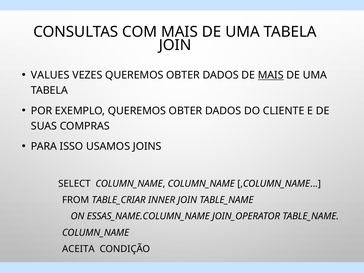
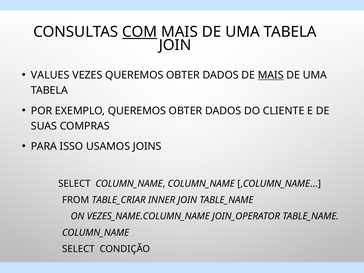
COM underline: none -> present (140, 32)
ESSAS_NAME.COLUMN_NAME: ESSAS_NAME.COLUMN_NAME -> VEZES_NAME.COLUMN_NAME (148, 216)
ACEITA: ACEITA -> SELECT (78, 249)
